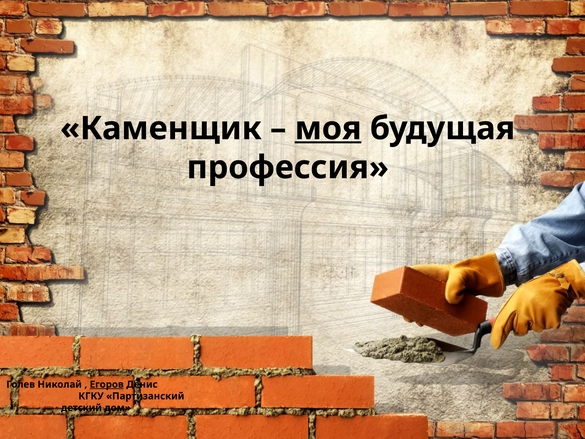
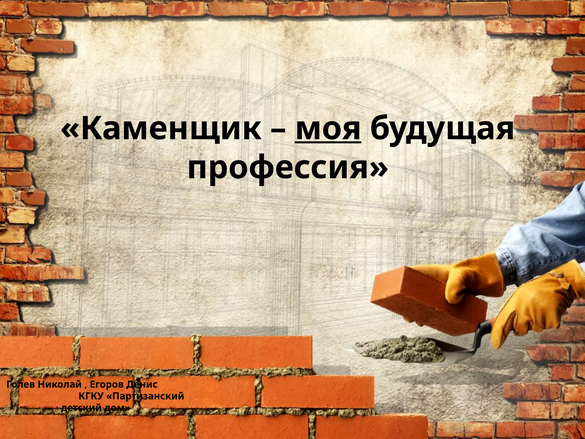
Егоров underline: present -> none (107, 384)
